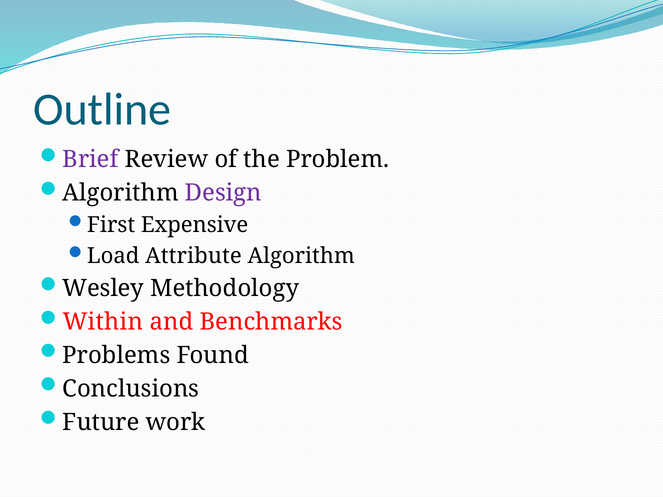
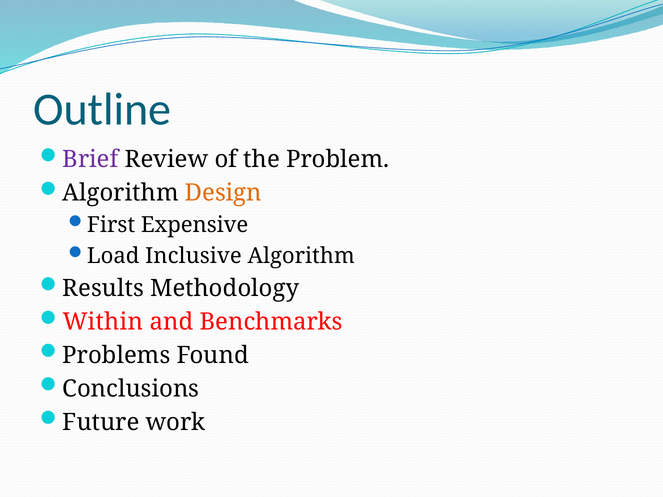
Design colour: purple -> orange (223, 193)
Attribute: Attribute -> Inclusive (193, 256)
Wesley: Wesley -> Results (103, 288)
